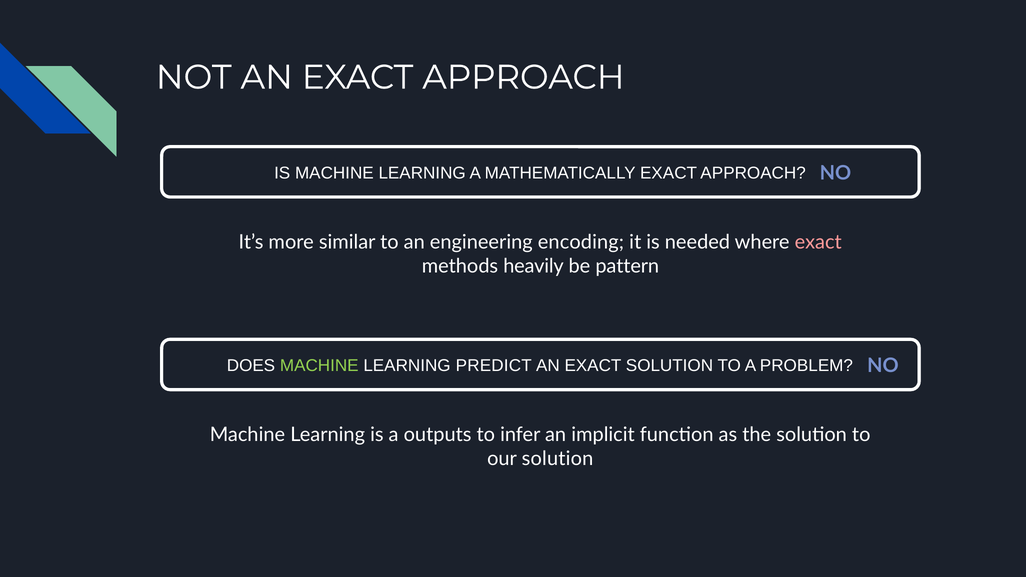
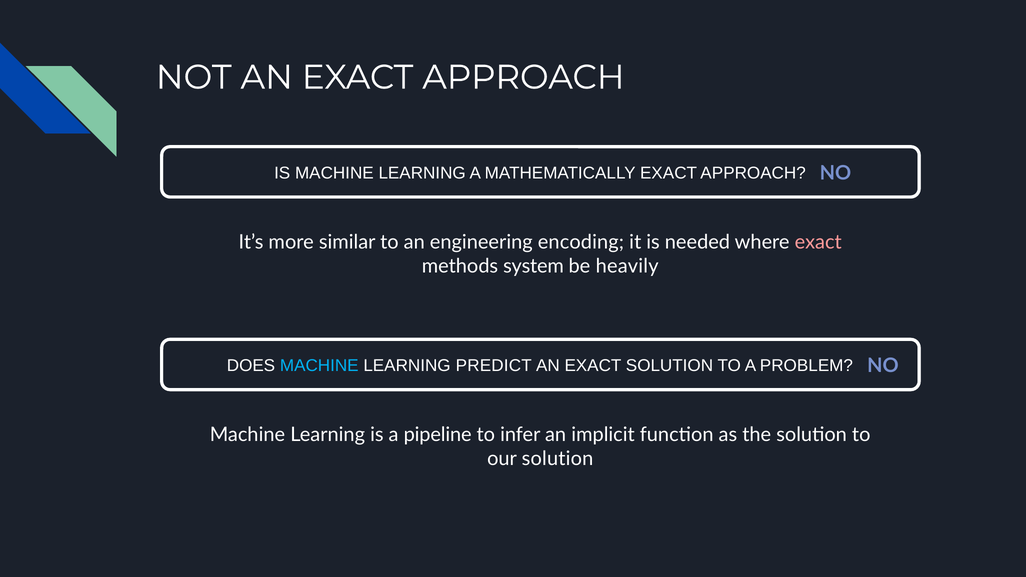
heavily: heavily -> system (533, 266)
pattern: pattern -> heavily (627, 266)
MACHINE colour: light green -> light blue (319, 366)
outputs: outputs -> pipeline (438, 435)
